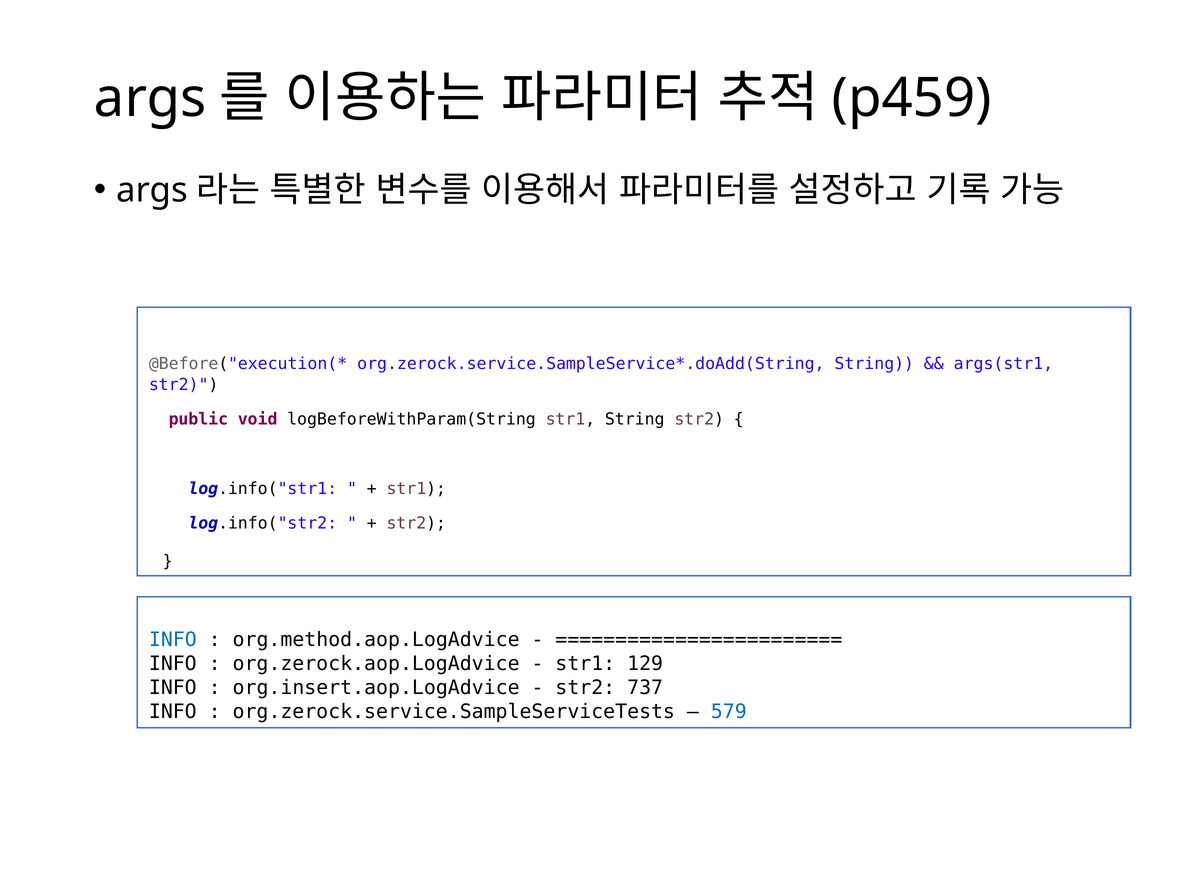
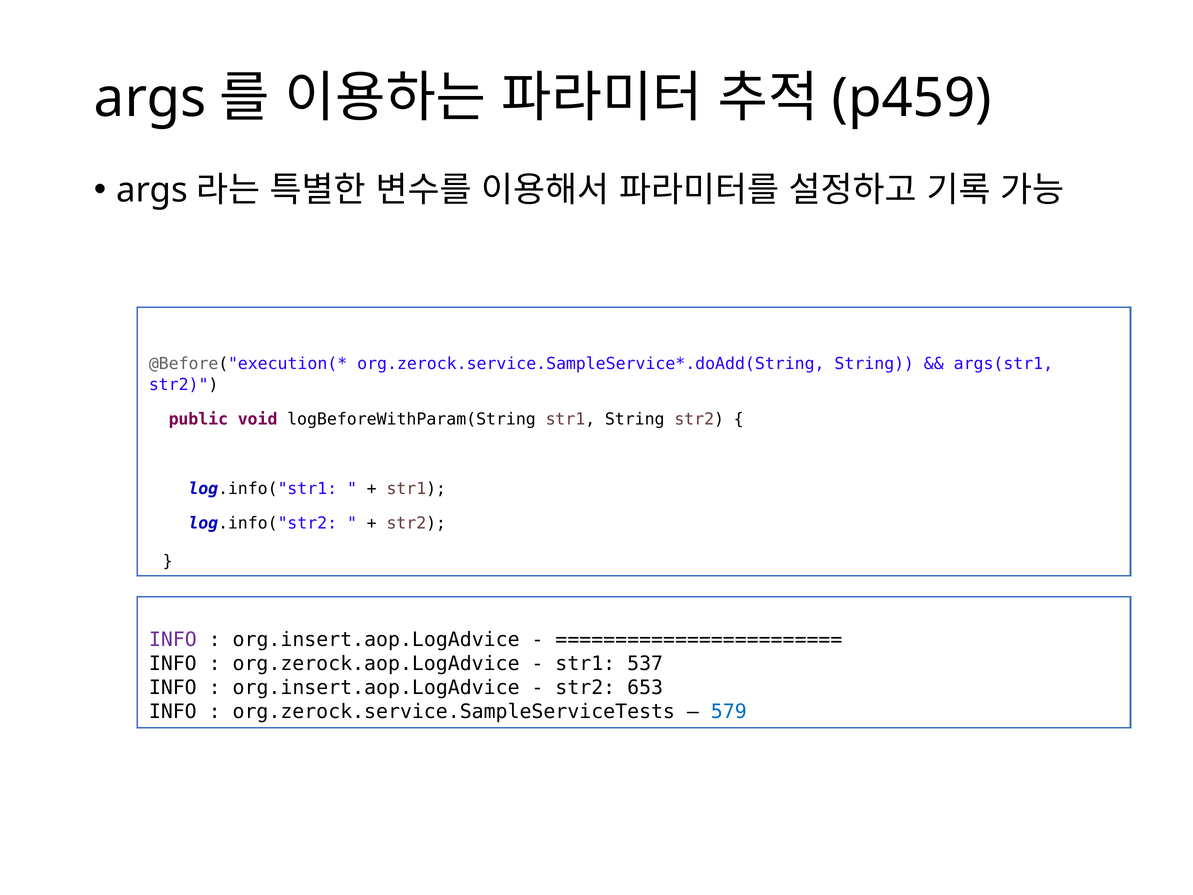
INFO colour: blue -> purple (173, 640)
org.method.aop.LogAdvice: org.method.aop.LogAdvice -> org.insert.aop.LogAdvice (376, 640)
129: 129 -> 537 (645, 664)
737: 737 -> 653 (645, 687)
